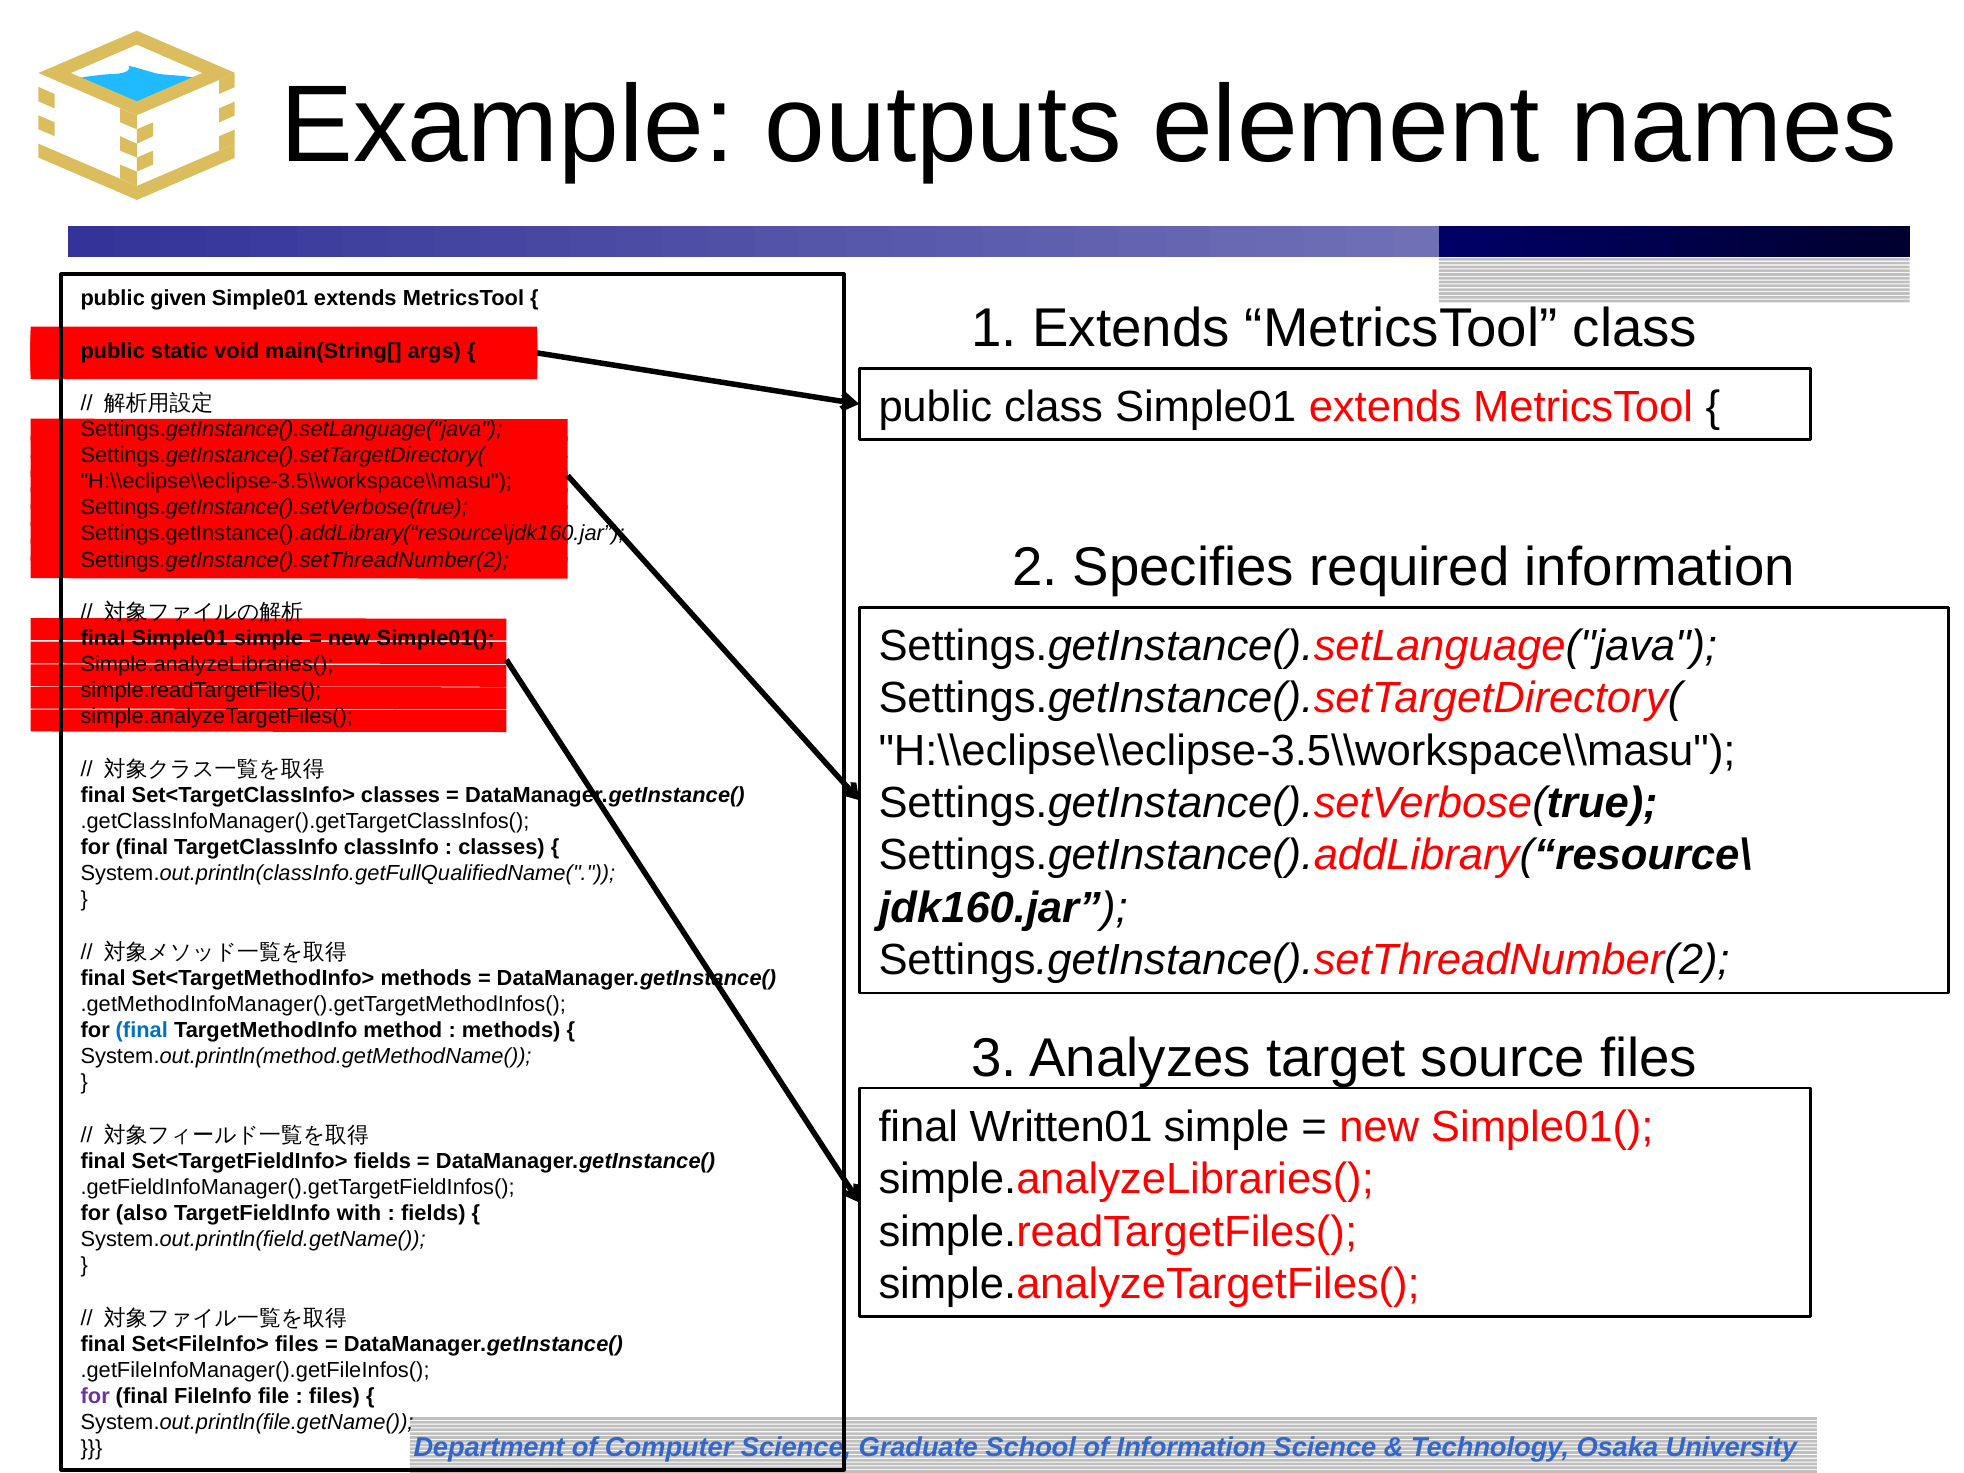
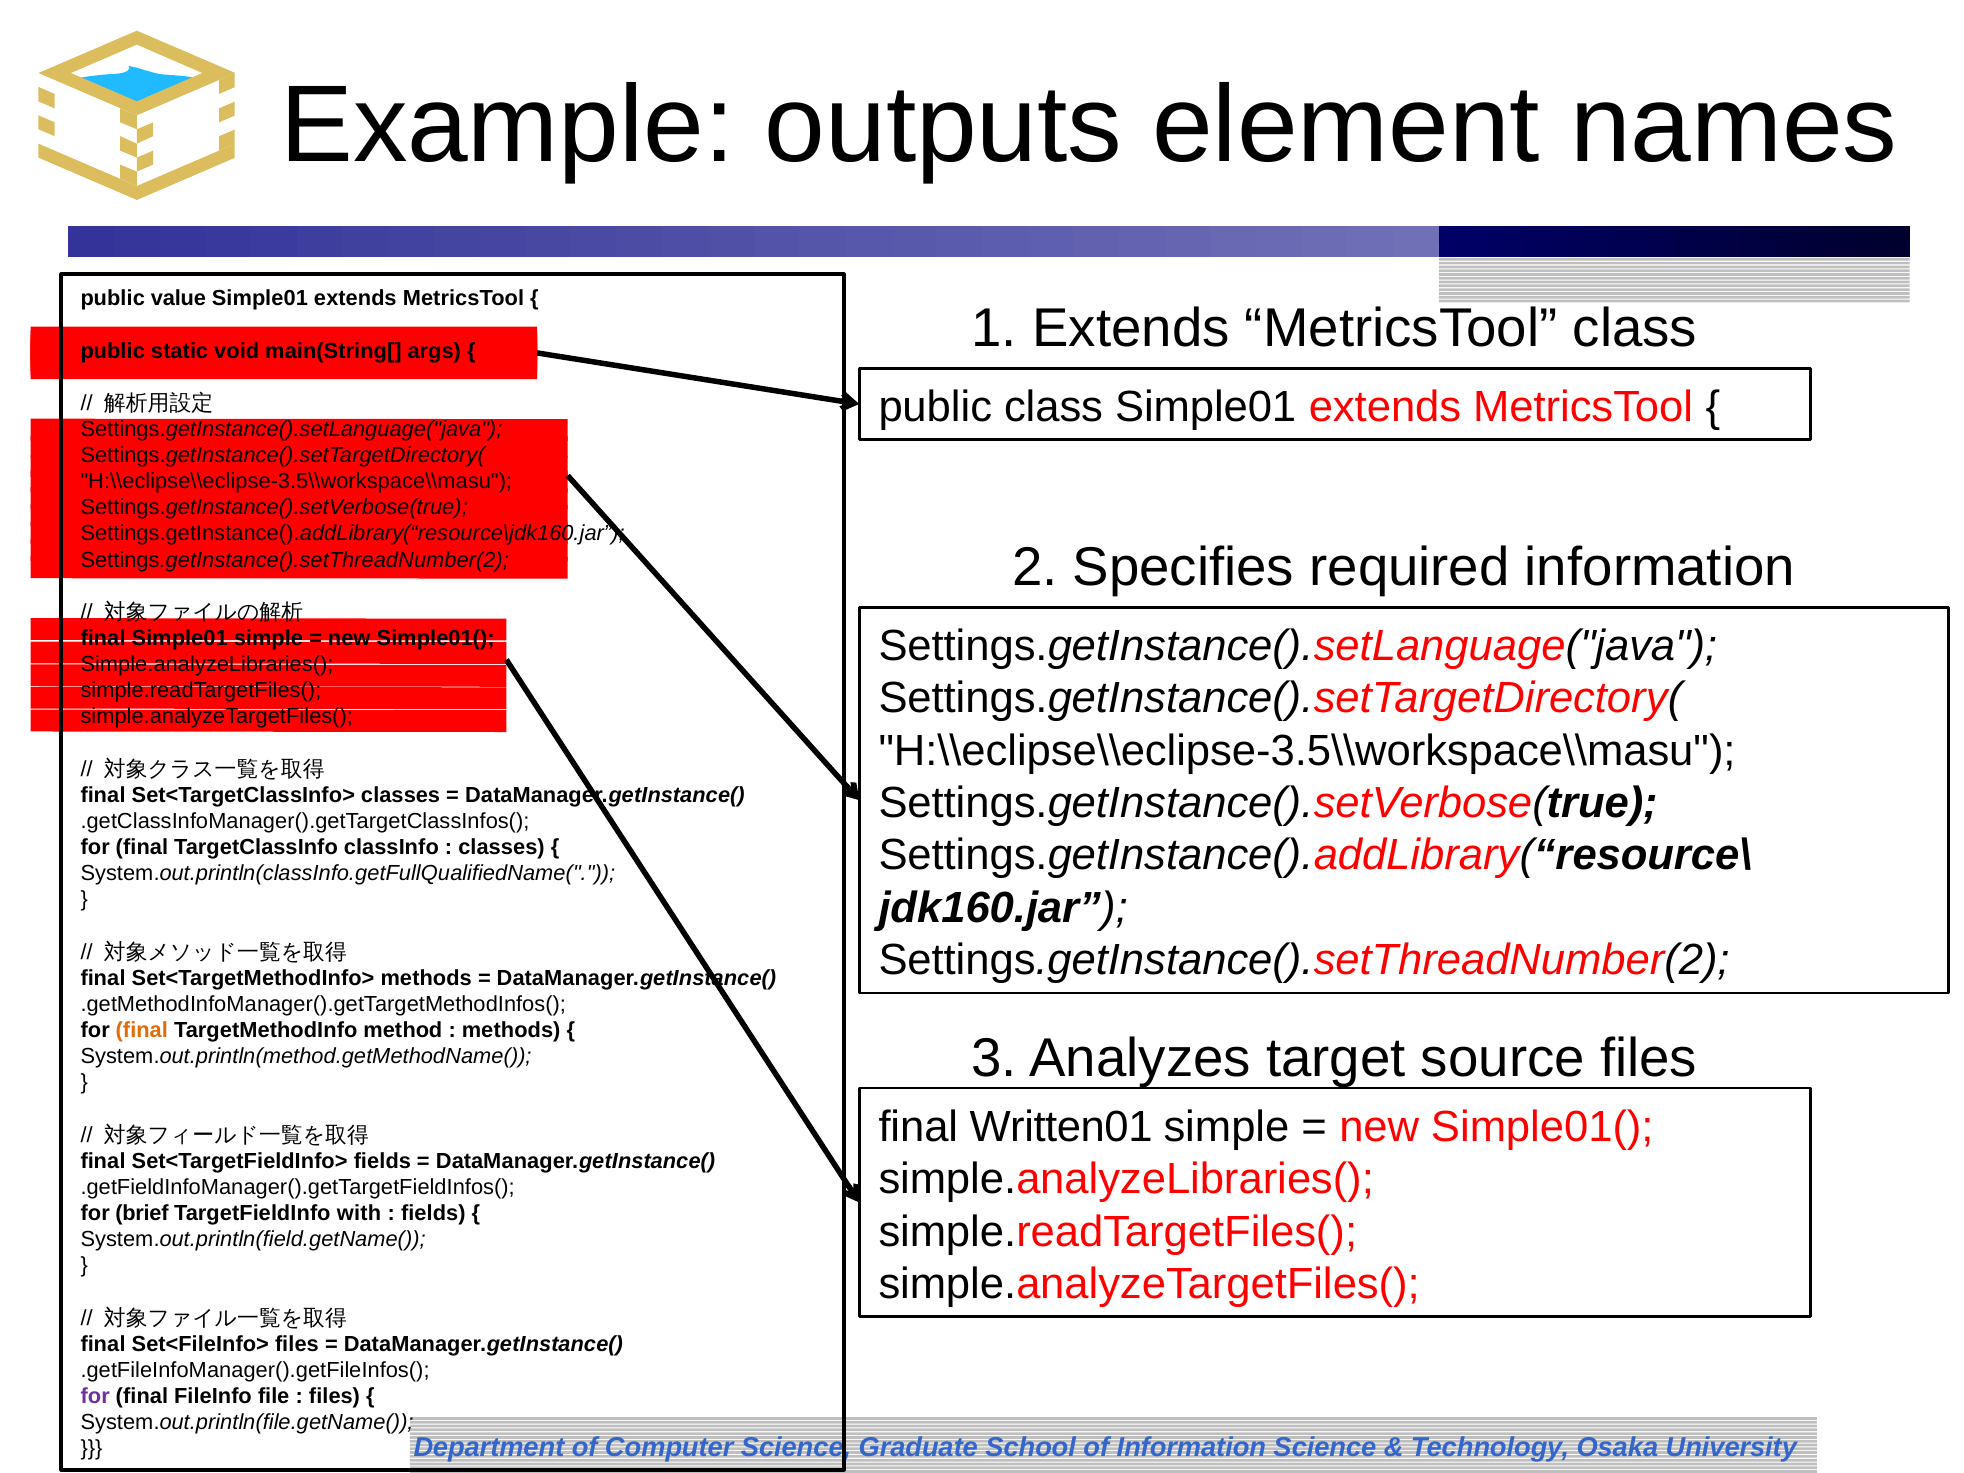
given: given -> value (178, 299)
final colour: blue -> orange (142, 1030)
also: also -> brief (142, 1213)
